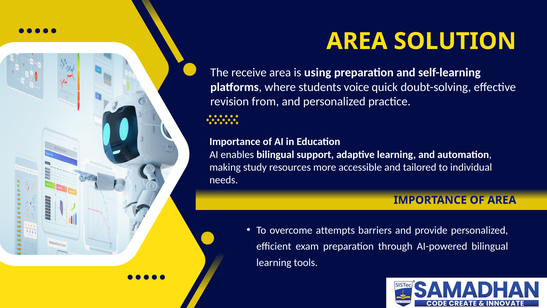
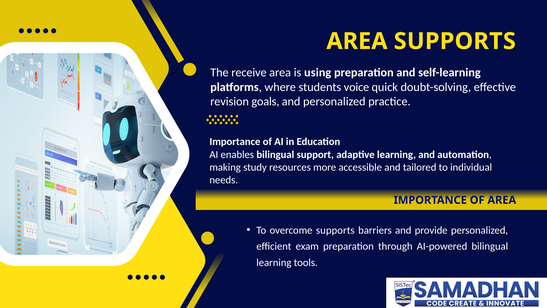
AREA SOLUTION: SOLUTION -> SUPPORTS (455, 41)
from: from -> goals (265, 102)
overcome attempts: attempts -> supports (335, 230)
